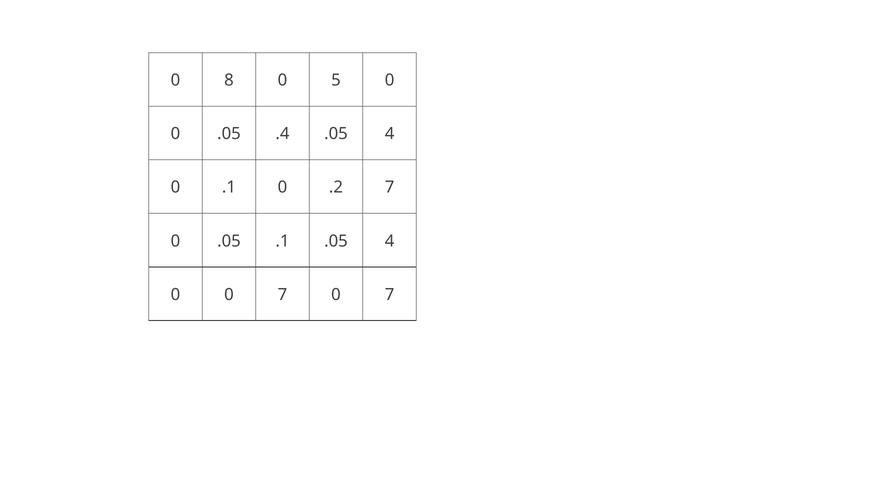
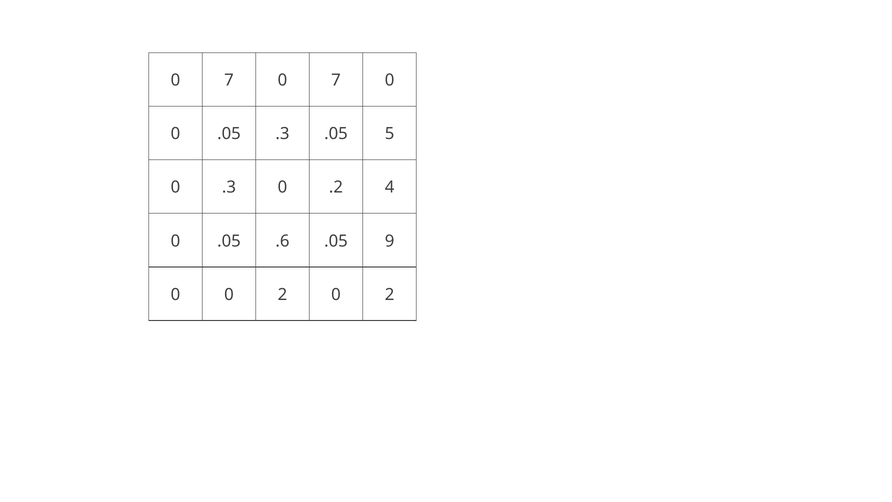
8: 8 -> 7 (229, 80)
5: 5 -> 7 (336, 80)
.05 .4: .4 -> .3 (282, 134)
4: 4 -> 5 (390, 134)
0 .1: .1 -> .3 (229, 187)
.2 7: 7 -> 4 (390, 187)
.05 .1: .1 -> .6 (282, 241)
4: 4 -> 9 (390, 241)
0 0 7: 7 -> 2 (282, 294)
7: 7 -> 2 (390, 294)
